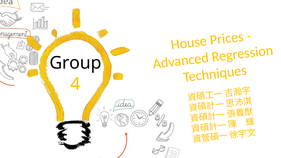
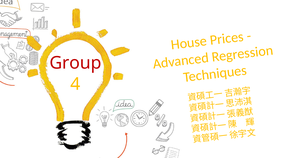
Group colour: black -> red (75, 63)
